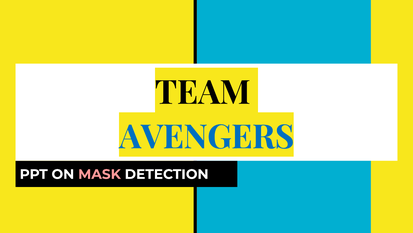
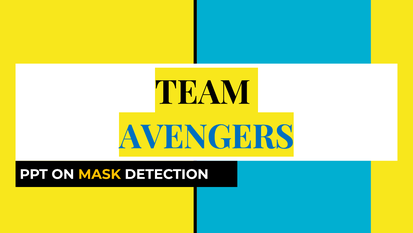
MASK colour: pink -> yellow (99, 174)
